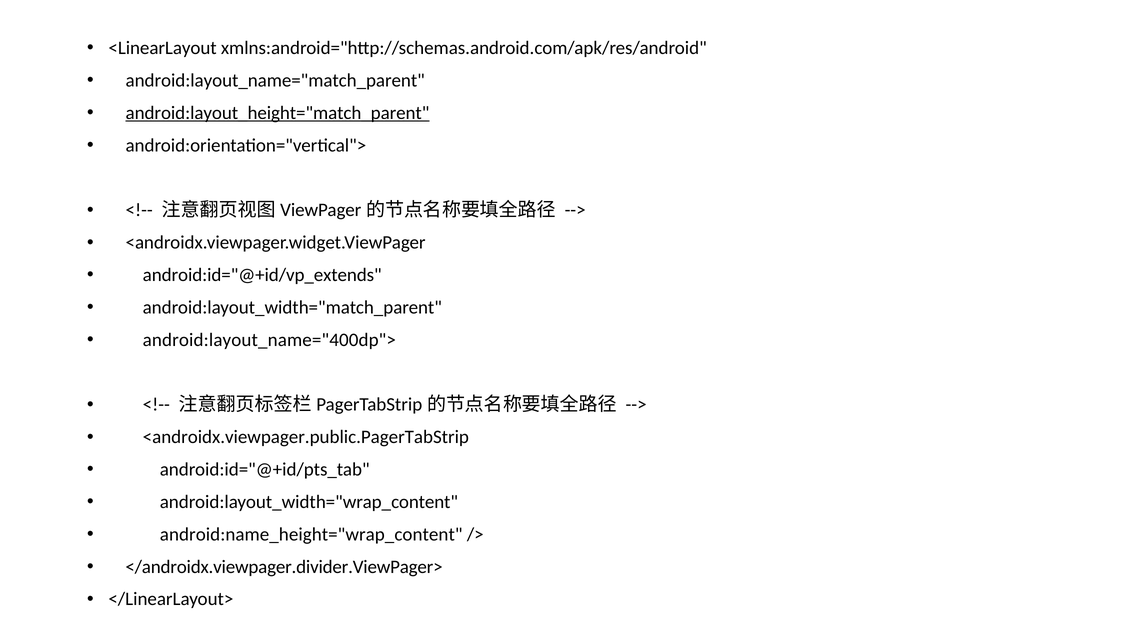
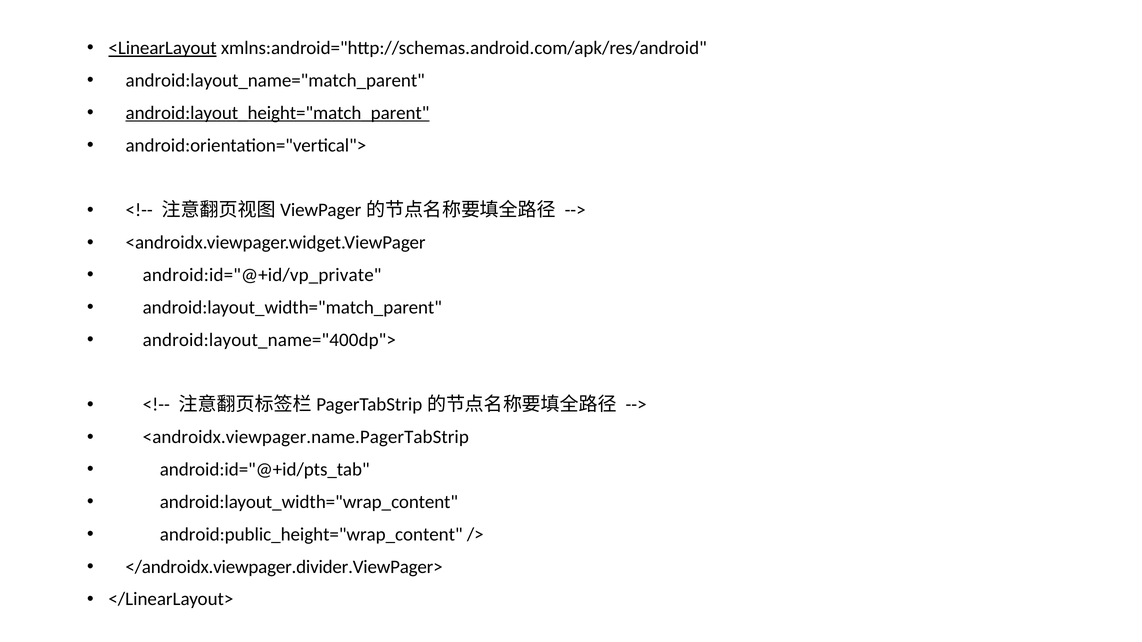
<LinearLayout underline: none -> present (163, 48)
android:id="@+id/vp_extends: android:id="@+id/vp_extends -> android:id="@+id/vp_private (262, 275)
<androidx.viewpager.public.PagerTabStrip: <androidx.viewpager.public.PagerTabStrip -> <androidx.viewpager.name.PagerTabStrip (306, 437)
android:name_height="wrap_content: android:name_height="wrap_content -> android:public_height="wrap_content (311, 535)
